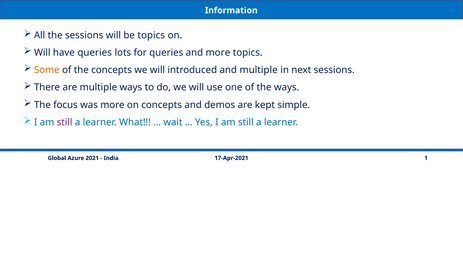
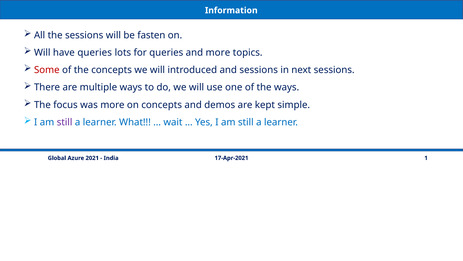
be topics: topics -> fasten (151, 35)
Some colour: orange -> red (47, 70)
and multiple: multiple -> sessions (259, 70)
